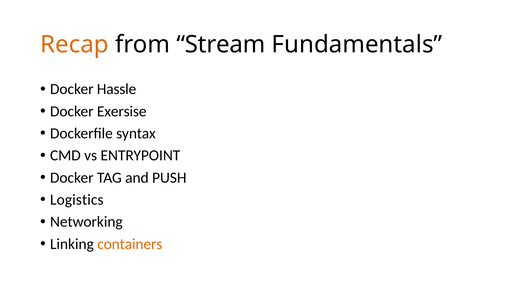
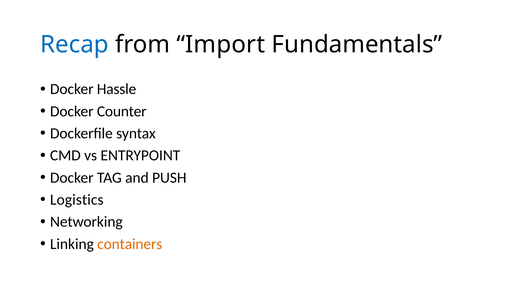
Recap colour: orange -> blue (74, 44)
Stream: Stream -> Import (221, 44)
Exersise: Exersise -> Counter (122, 111)
